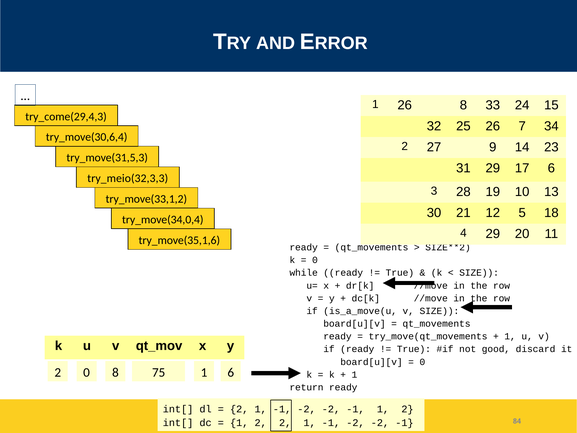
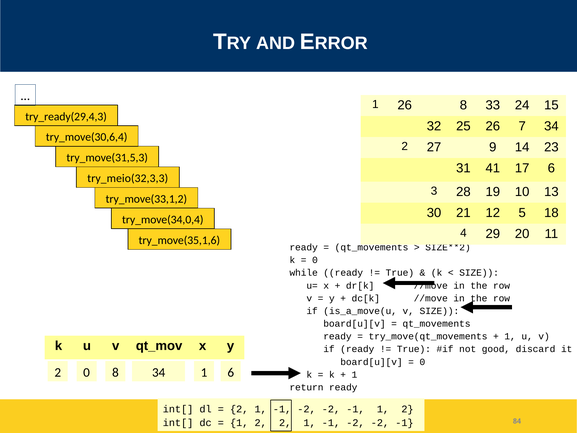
try_come(29,4,3: try_come(29,4,3 -> try_ready(29,4,3 (66, 116)
31 29: 29 -> 41 (493, 168)
75: 75 -> 34 (159, 372)
